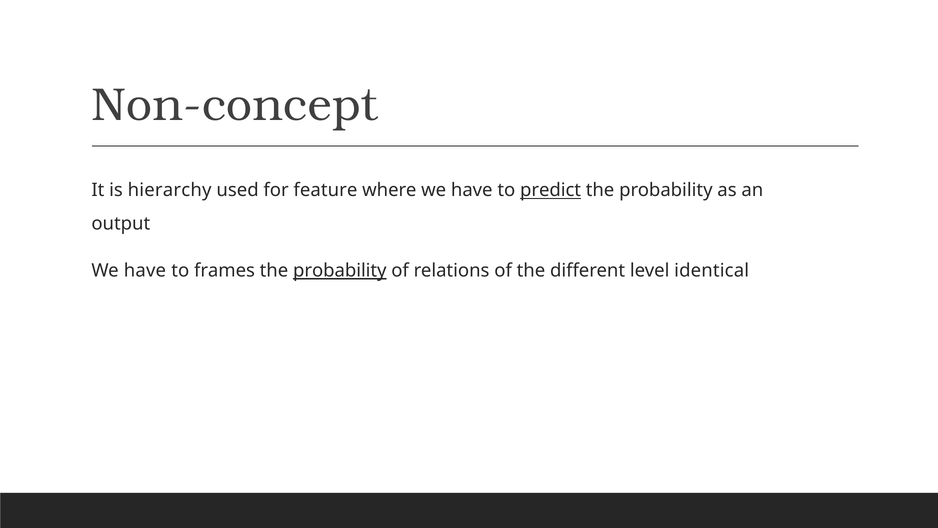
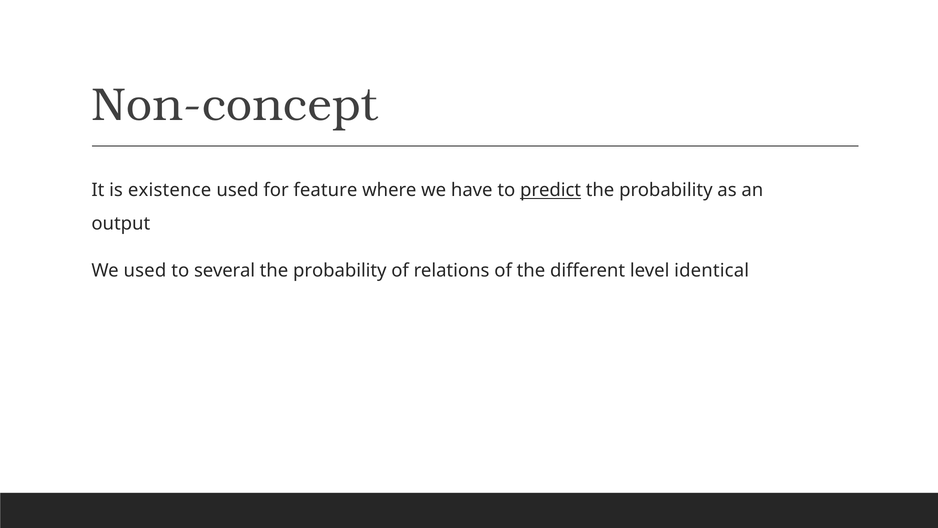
hierarchy: hierarchy -> existence (170, 190)
have: have -> used (145, 271)
frames: frames -> several (225, 271)
probability underline: present -> none (340, 271)
